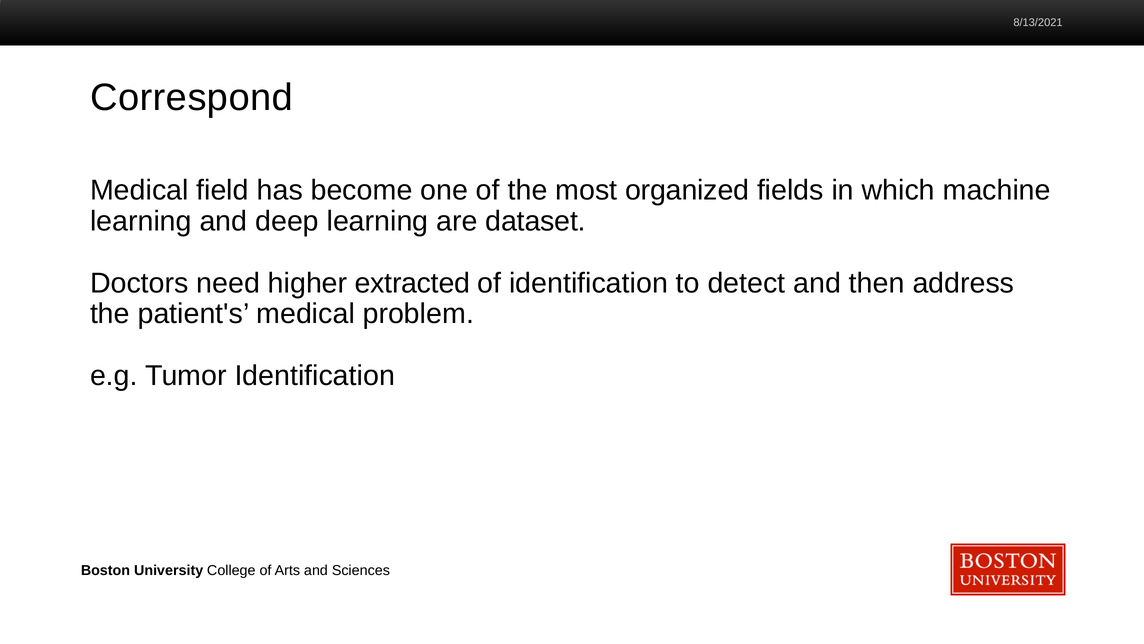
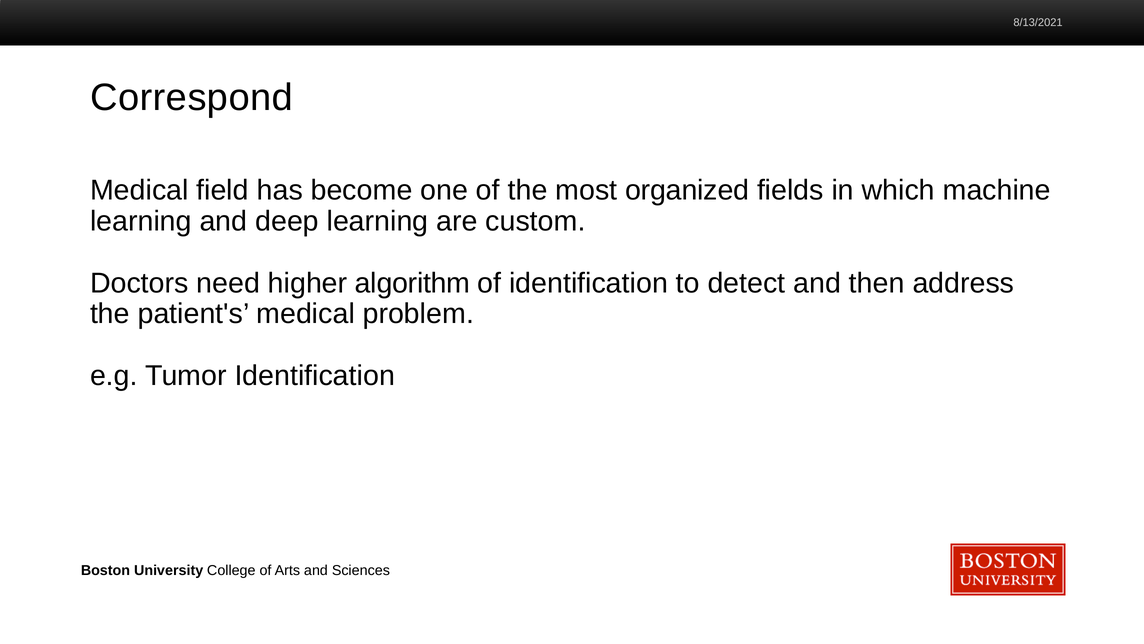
dataset: dataset -> custom (536, 221)
extracted: extracted -> algorithm (413, 283)
